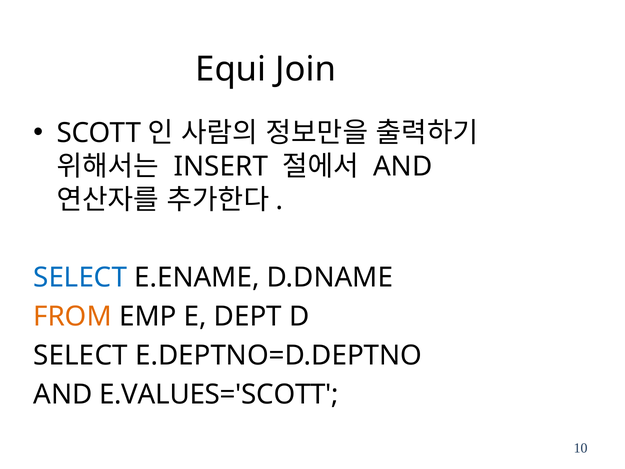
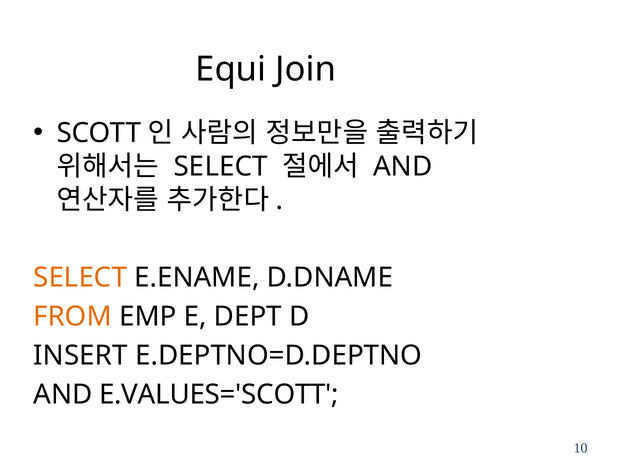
INSERT: INSERT -> SELECT (221, 166)
SELECT colour: blue -> orange (80, 278)
SELECT: SELECT -> INSERT (81, 356)
